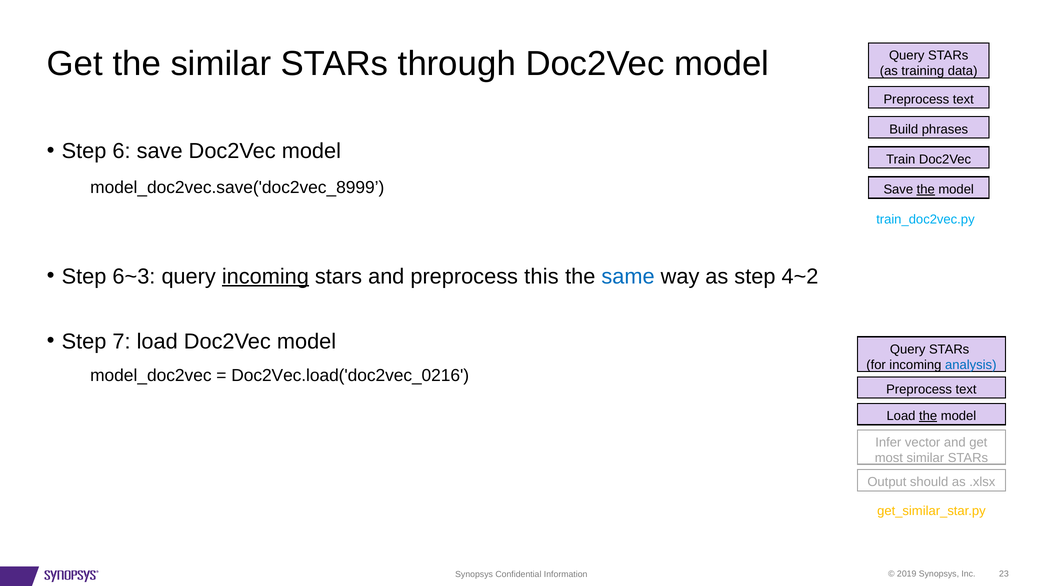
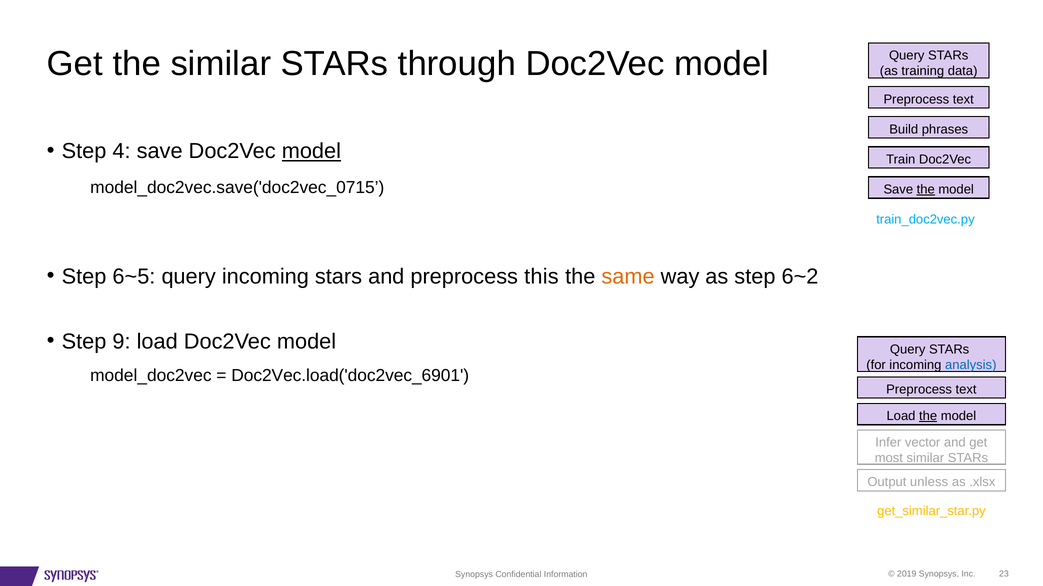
6: 6 -> 4 (121, 151)
model underline: none -> present (311, 151)
model_doc2vec.save('doc2vec_8999: model_doc2vec.save('doc2vec_8999 -> model_doc2vec.save('doc2vec_0715 (237, 188)
6~3: 6~3 -> 6~5 (134, 277)
incoming underline: present -> none (265, 277)
same colour: blue -> orange (628, 277)
4~2: 4~2 -> 6~2 (800, 277)
7: 7 -> 9 (121, 342)
Doc2Vec.load('doc2vec_0216: Doc2Vec.load('doc2vec_0216 -> Doc2Vec.load('doc2vec_6901 (350, 376)
should: should -> unless (929, 483)
